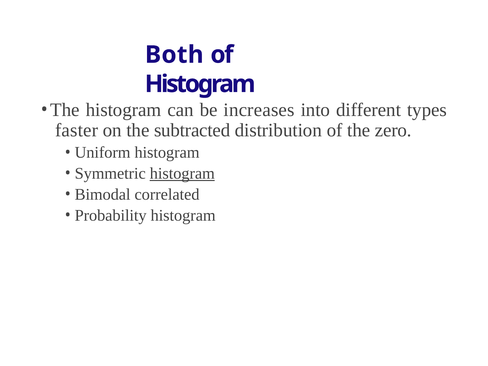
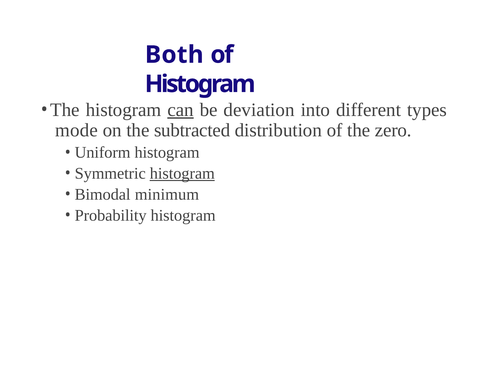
can underline: none -> present (181, 110)
increases: increases -> deviation (259, 110)
faster: faster -> mode (77, 130)
correlated: correlated -> minimum (167, 194)
